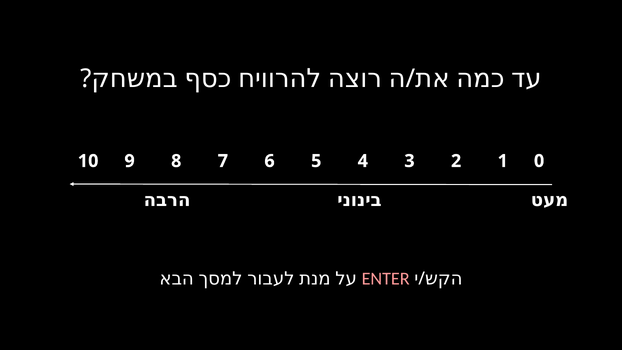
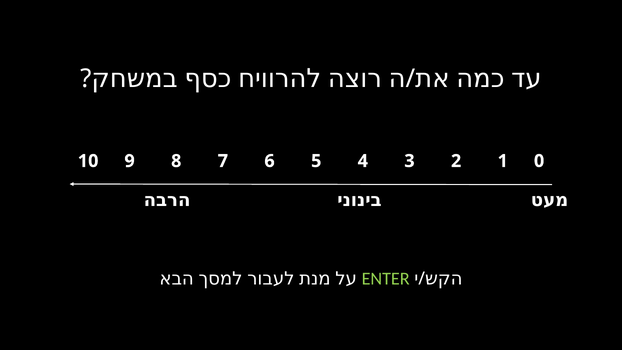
ENTER colour: pink -> light green (386, 278)
